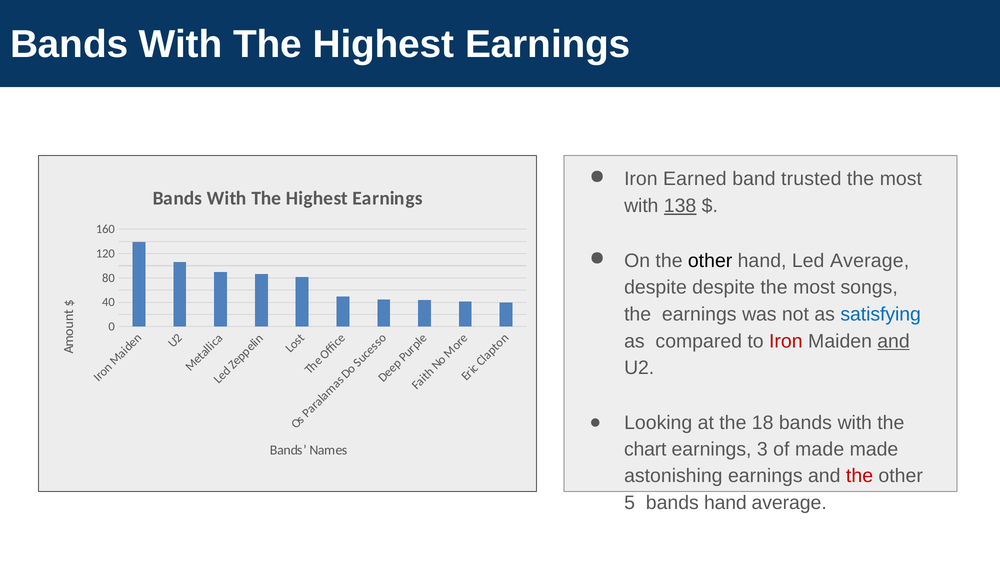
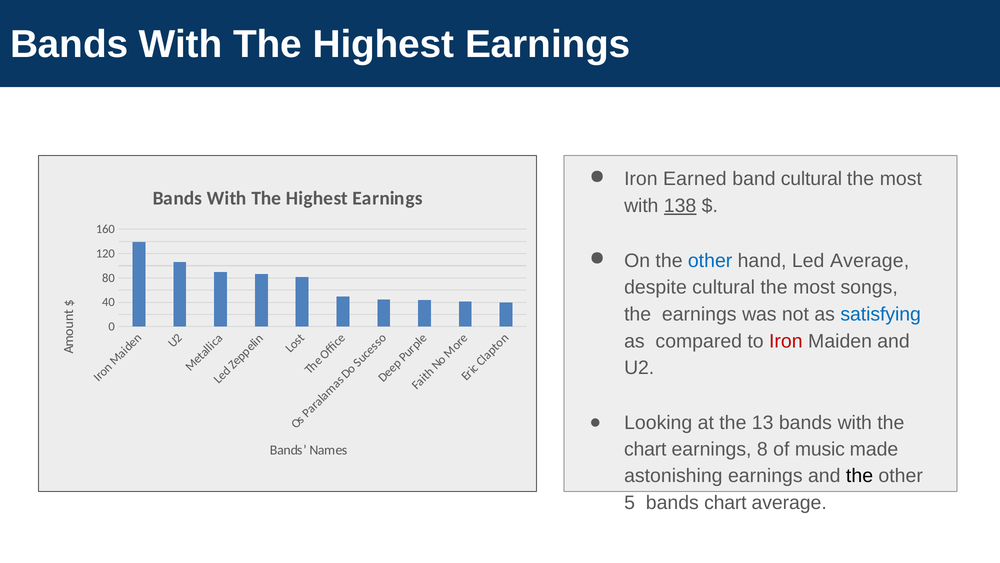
band trusted: trusted -> cultural (811, 179)
other colour: black -> blue (710, 261)
despite despite: despite -> cultural (724, 287)
and underline: present -> none (894, 341)
18: 18 -> 13 (763, 422)
3: 3 -> 8 (762, 449)
of made: made -> music (820, 449)
the colour: red -> black (860, 476)
bands hand: hand -> chart (725, 502)
